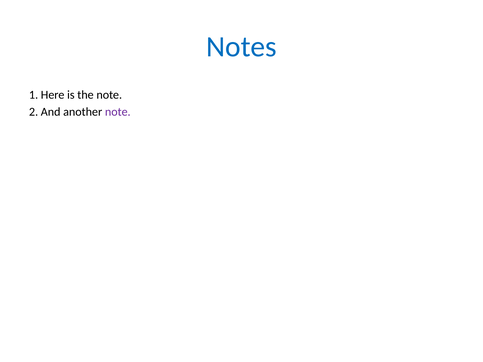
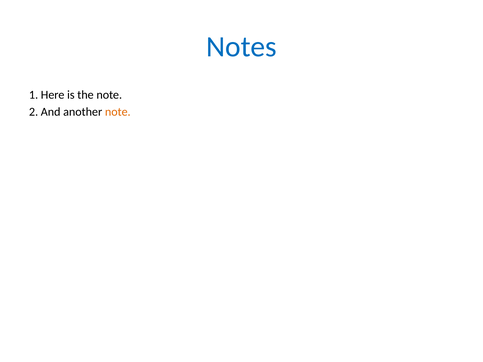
note colour: purple -> orange (118, 112)
